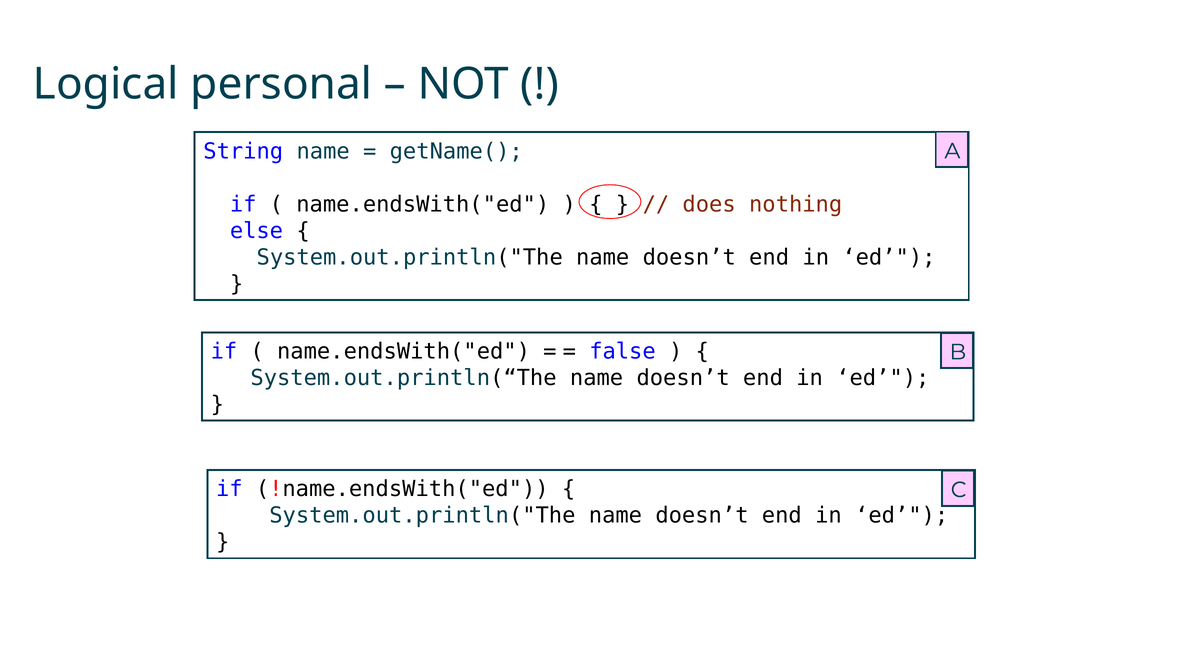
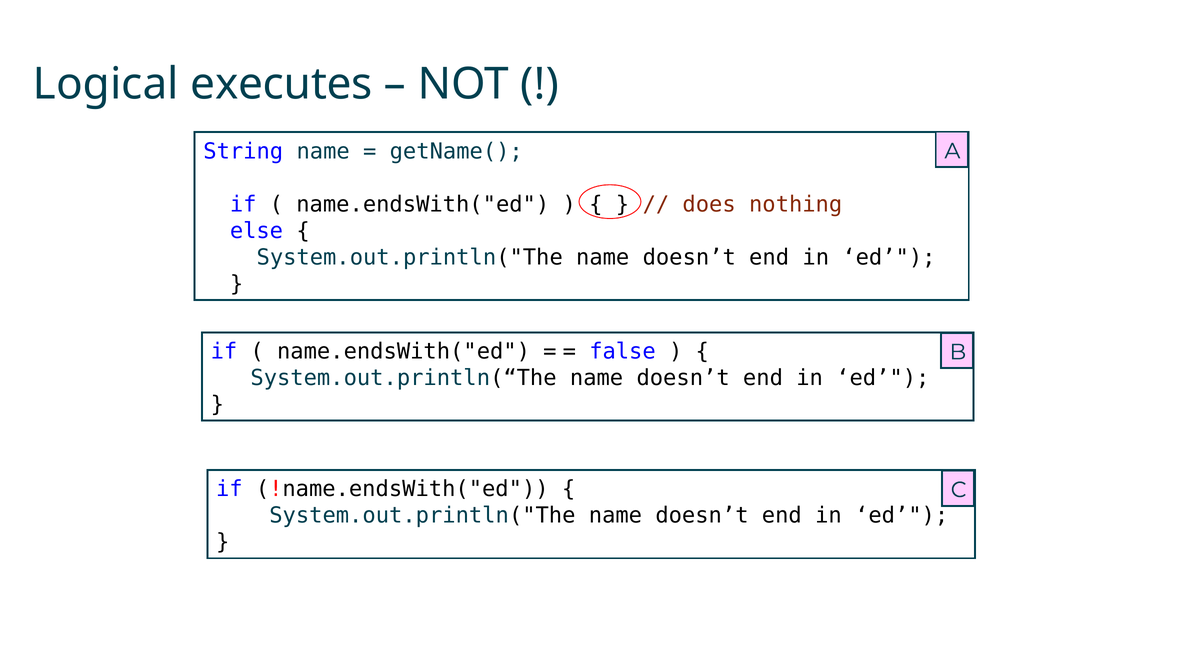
personal: personal -> executes (282, 84)
